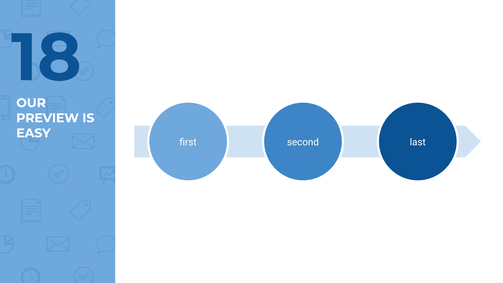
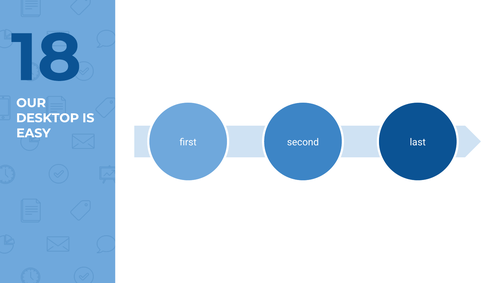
PREVIEW: PREVIEW -> DESKTOP (48, 118)
